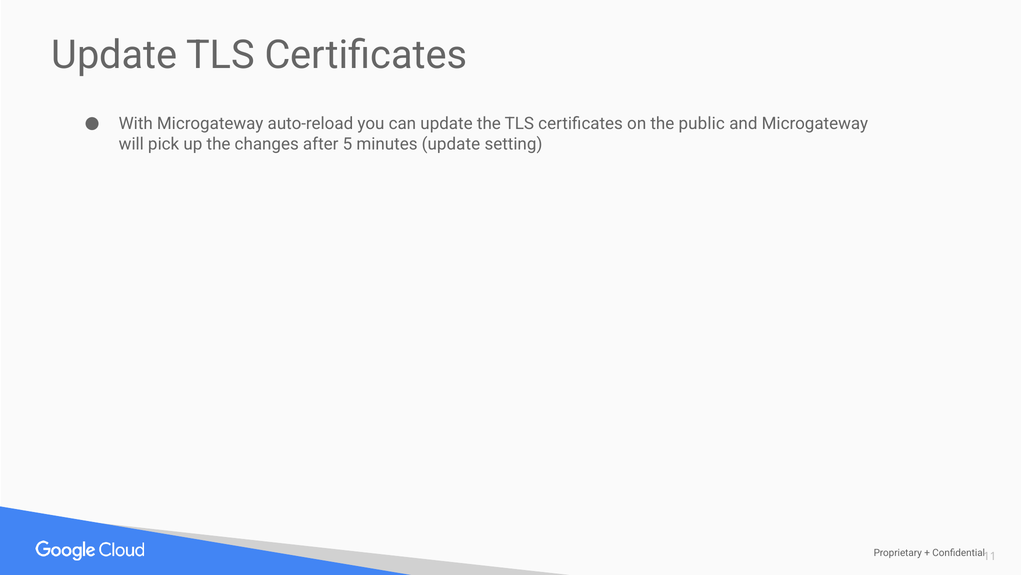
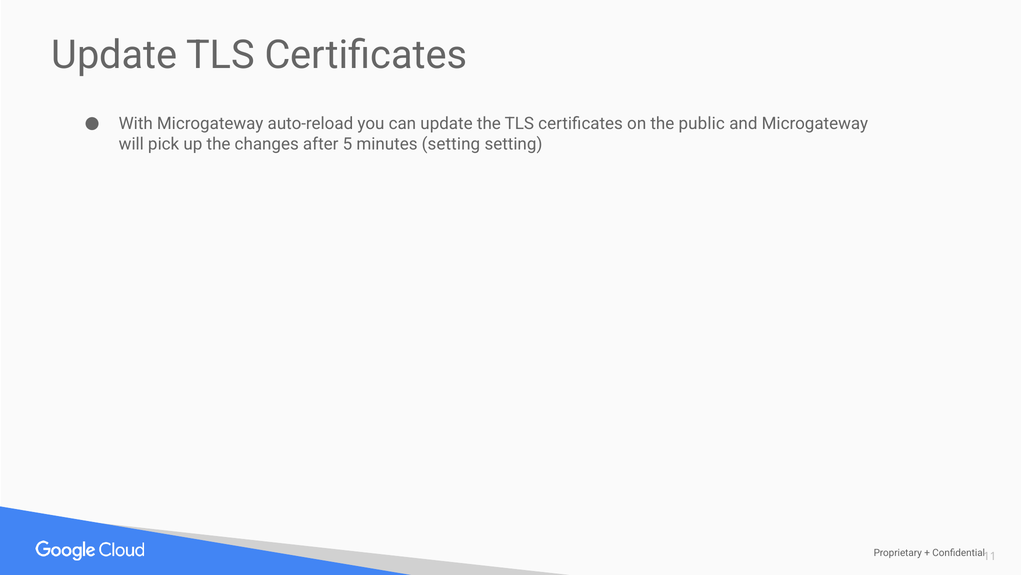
minutes update: update -> setting (451, 144)
